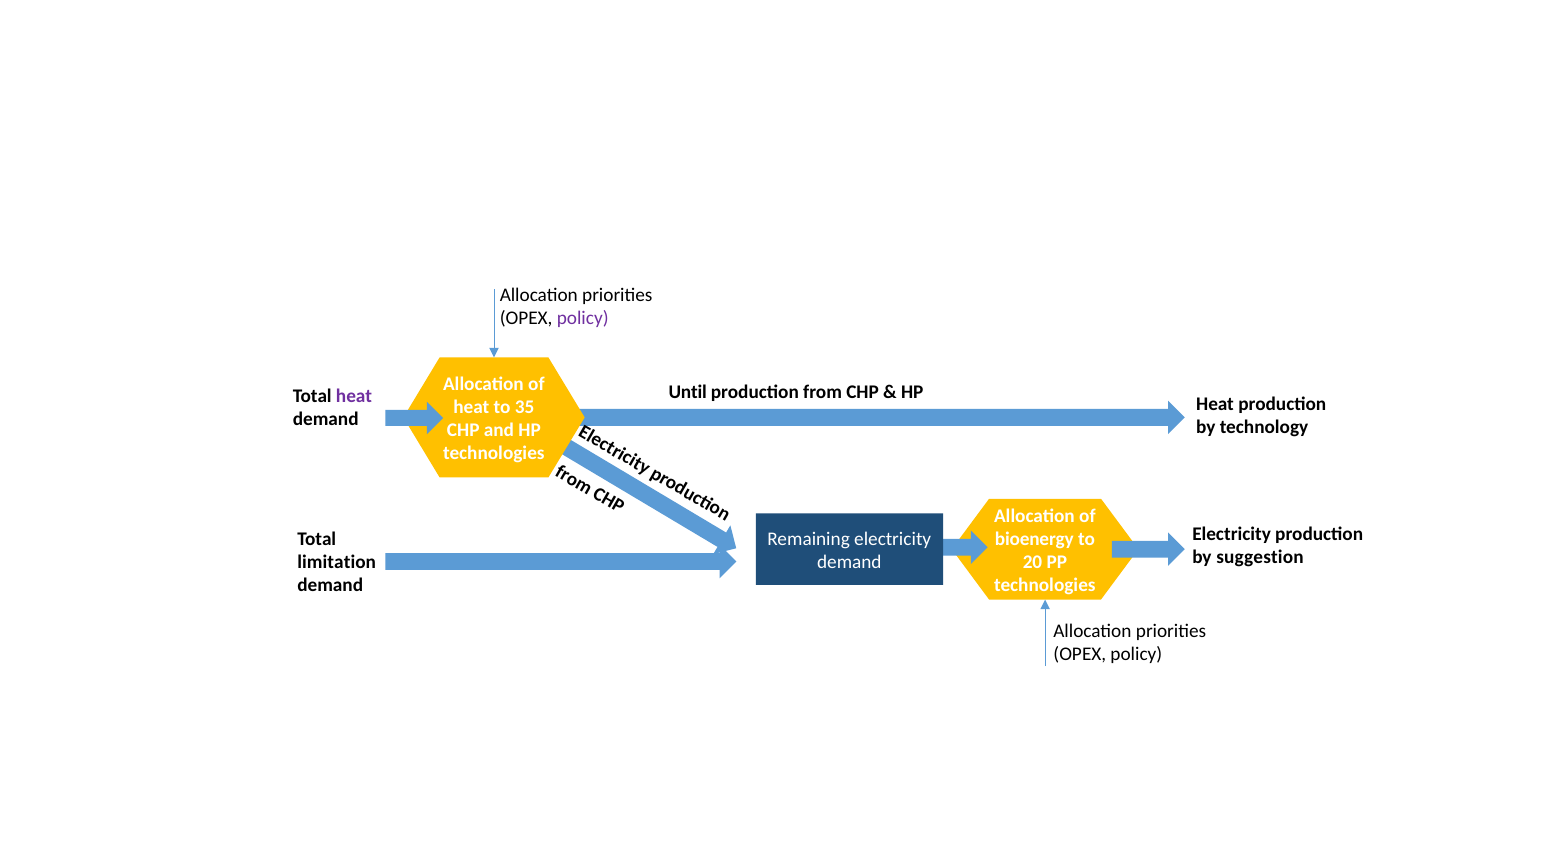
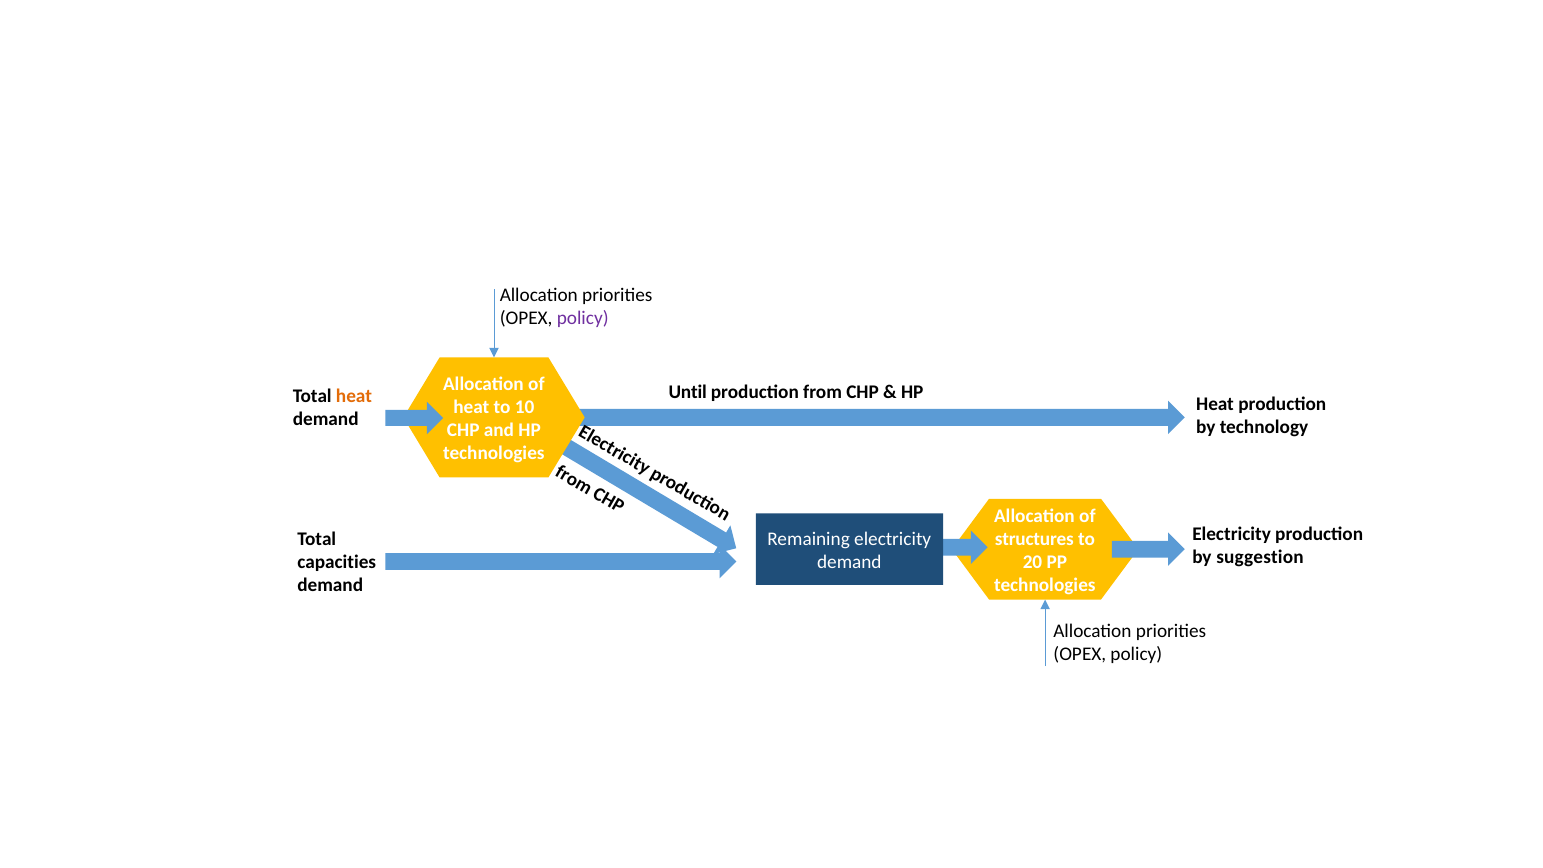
heat colour: purple -> orange (354, 396)
35: 35 -> 10 (525, 407)
bioenergy: bioenergy -> structures (1034, 539)
limitation: limitation -> capacities (337, 562)
